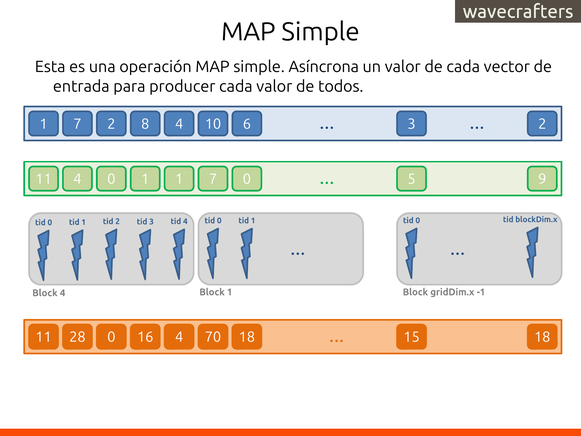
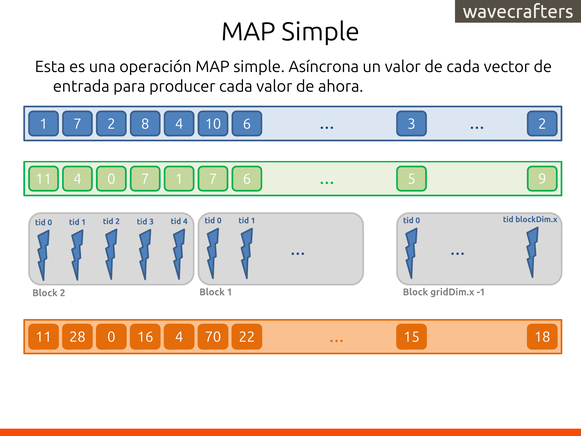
todos: todos -> ahora (341, 86)
0 1: 1 -> 7 (145, 179)
7 0: 0 -> 6 (247, 179)
Block 4: 4 -> 2 (63, 293)
70 18: 18 -> 22 (247, 337)
